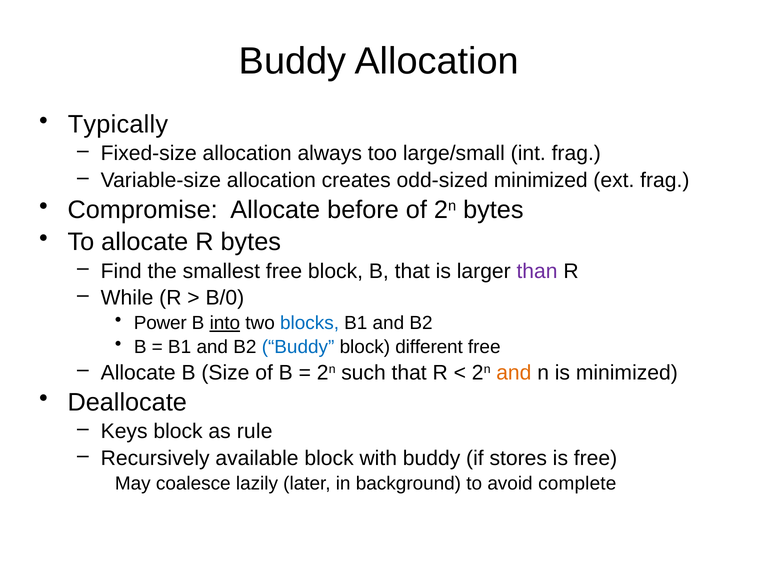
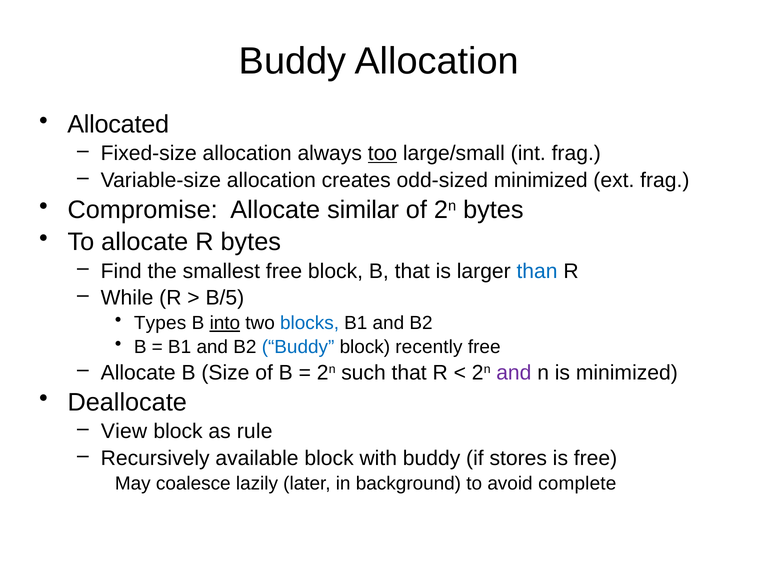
Typically: Typically -> Allocated (118, 124)
too underline: none -> present (382, 153)
before: before -> similar (363, 210)
than colour: purple -> blue (537, 271)
B/0: B/0 -> B/5 (225, 298)
Power: Power -> Types (160, 323)
different: different -> recently (429, 347)
and colour: orange -> purple (514, 372)
Keys: Keys -> View (124, 431)
